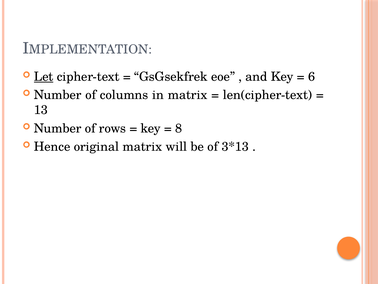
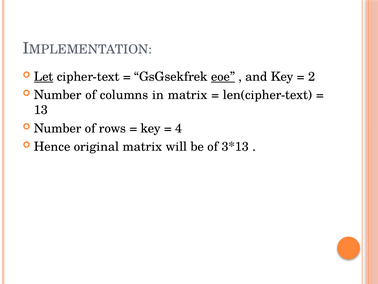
eoe underline: none -> present (223, 76)
6: 6 -> 2 (312, 76)
8: 8 -> 4 (179, 128)
